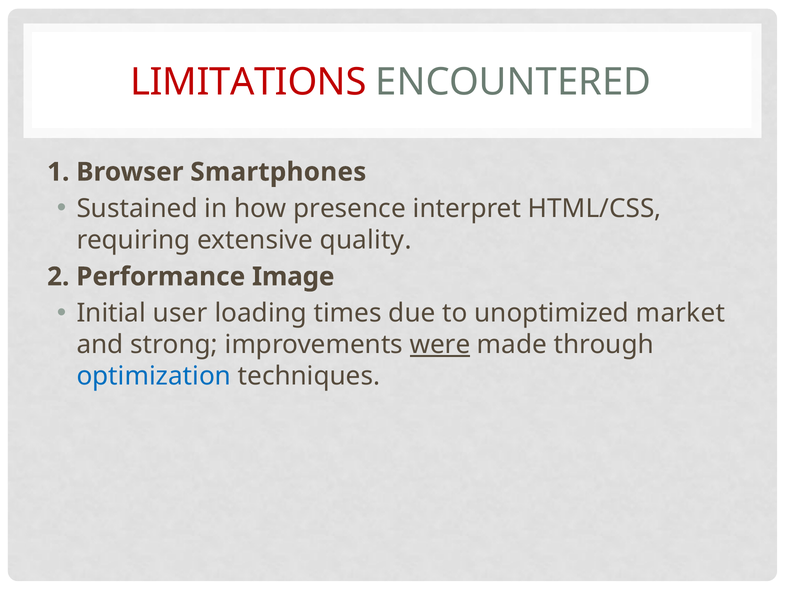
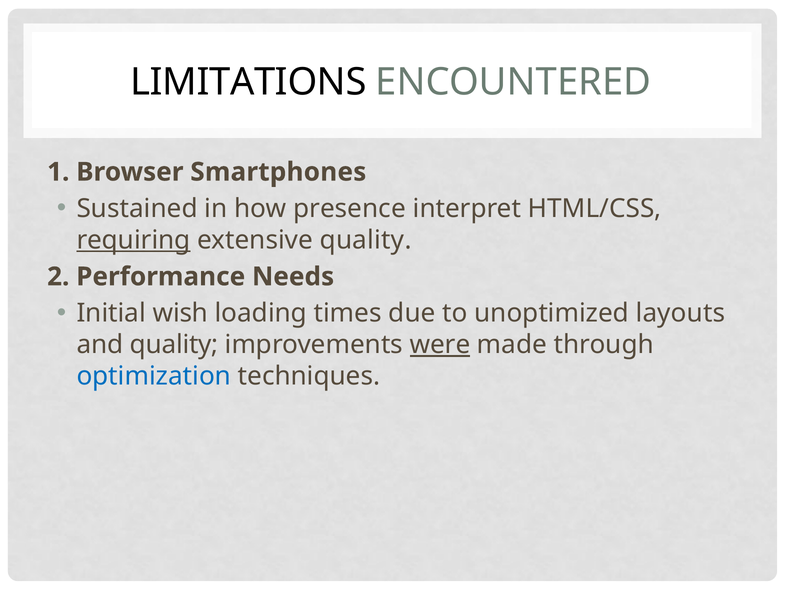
LIMITATIONS colour: red -> black (248, 82)
requiring underline: none -> present (133, 240)
Image: Image -> Needs (293, 277)
user: user -> wish (180, 313)
market: market -> layouts (680, 313)
and strong: strong -> quality (174, 345)
